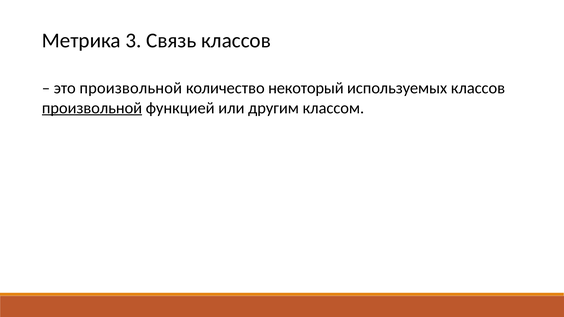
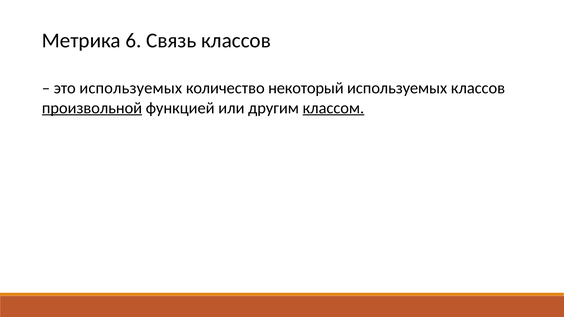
3: 3 -> 6 (133, 41)
это произвольной: произвольной -> используемых (131, 88)
классом underline: none -> present (333, 108)
